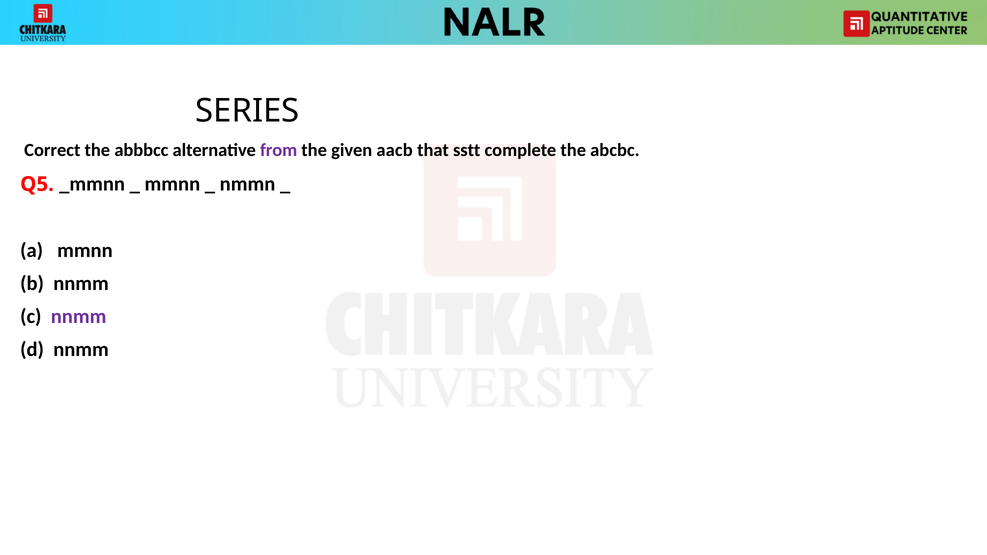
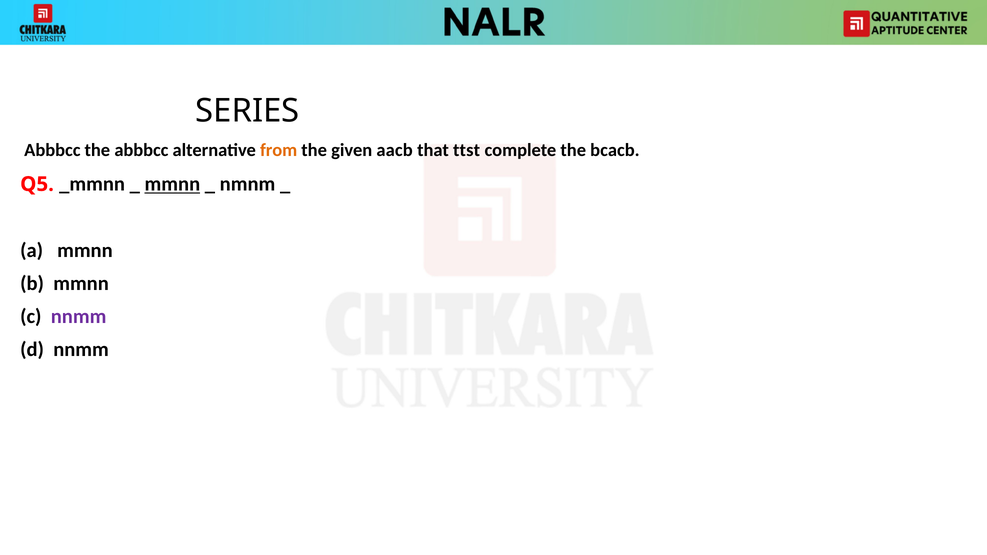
Correct: Correct -> Abbbcc (52, 150)
from colour: purple -> orange (279, 150)
sstt: sstt -> ttst (467, 150)
abcbc: abcbc -> bcacb (615, 150)
mmnn underline: none -> present (172, 184)
nmmn: nmmn -> nmnm (248, 184)
b nnmm: nnmm -> mmnn (81, 284)
